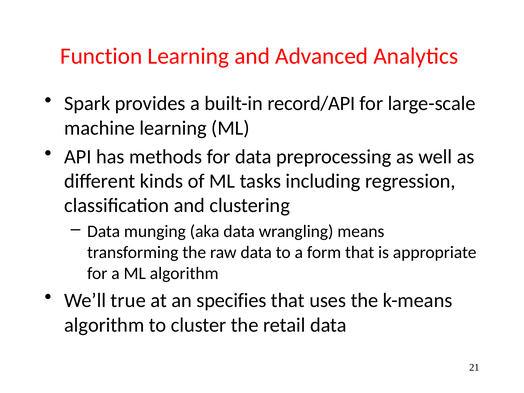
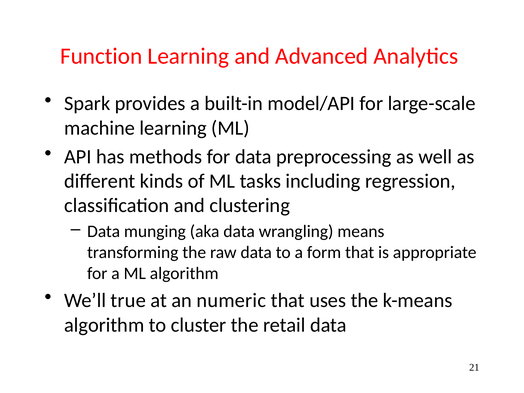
record/API: record/API -> model/API (311, 104)
specifies: specifies -> numeric (231, 300)
